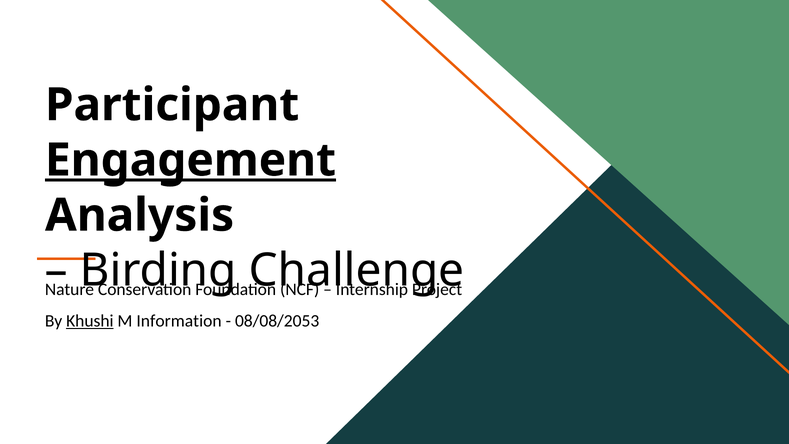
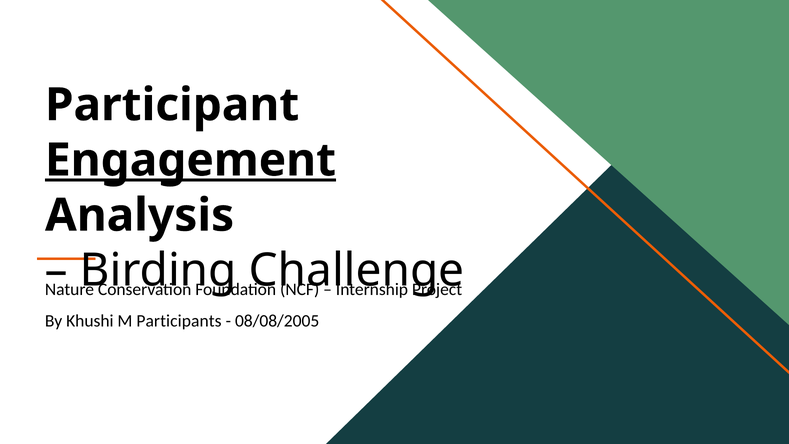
Khushi underline: present -> none (90, 321)
Information: Information -> Participants (179, 321)
08/08/2053: 08/08/2053 -> 08/08/2005 (277, 321)
